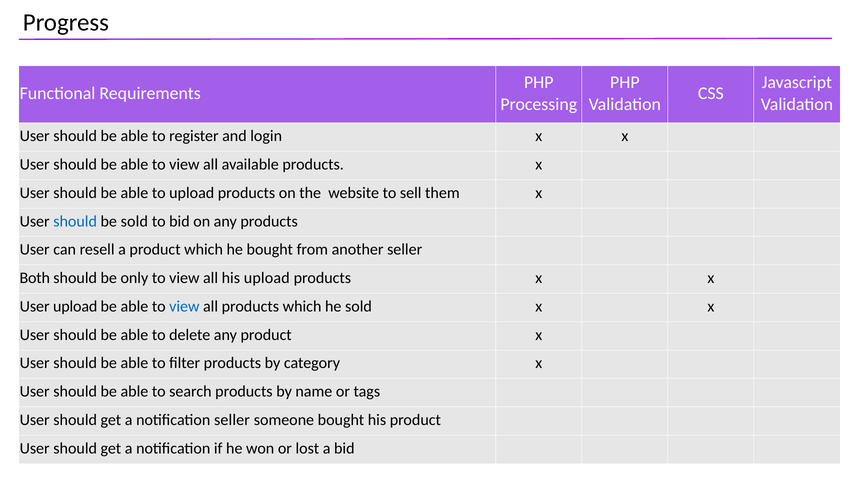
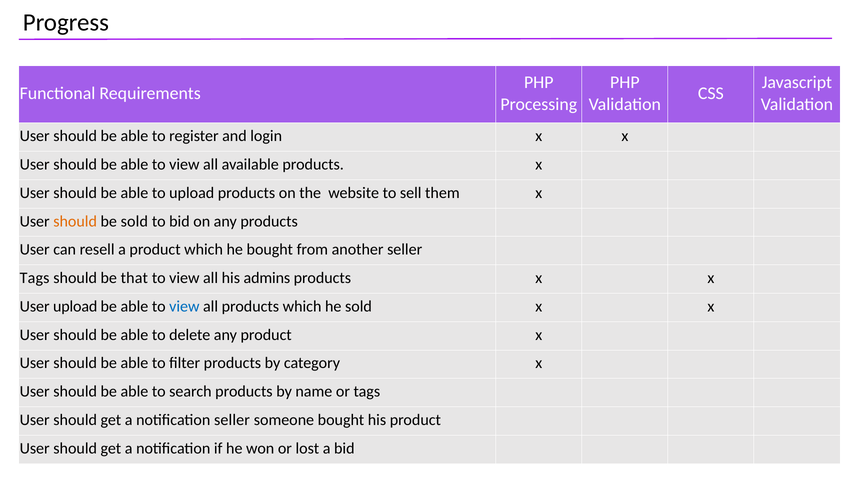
should colour: blue -> orange (75, 221)
Both: Both -> Tags (35, 278)
only: only -> that (134, 278)
his upload: upload -> admins (267, 278)
